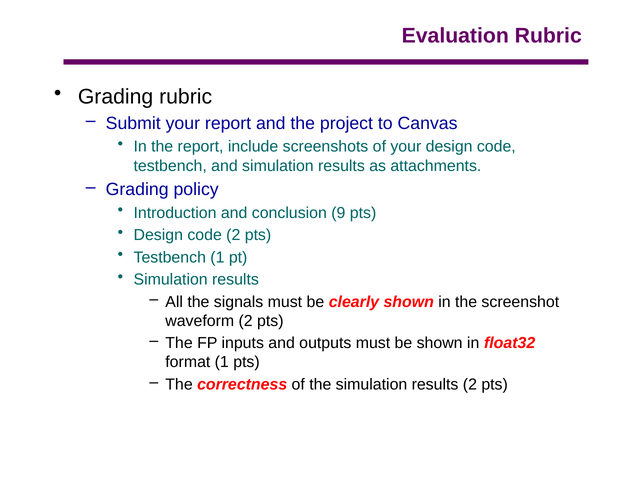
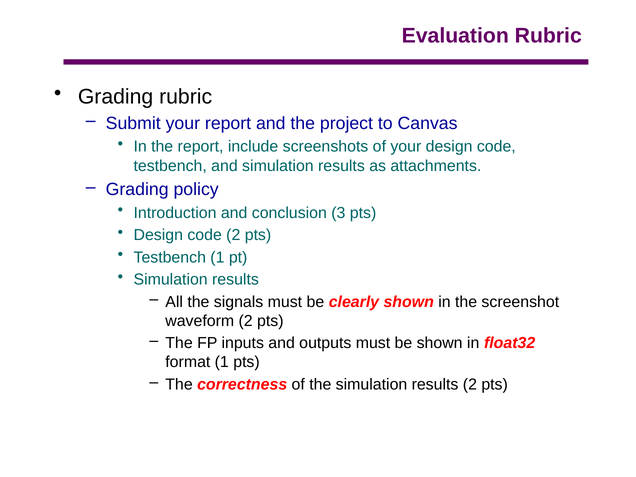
9: 9 -> 3 (338, 213)
